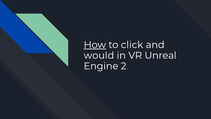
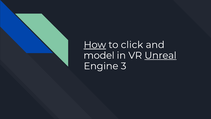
would: would -> model (99, 55)
Unreal underline: none -> present (160, 55)
2: 2 -> 3 (124, 66)
